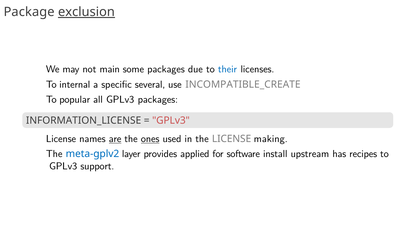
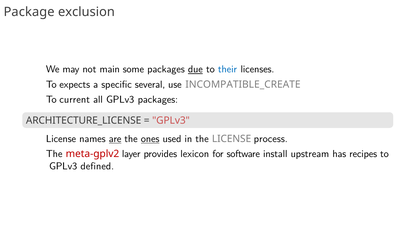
exclusion underline: present -> none (86, 12)
due underline: none -> present (195, 69)
internal: internal -> expects (75, 84)
popular: popular -> current (75, 100)
INFORMATION_LICENSE: INFORMATION_LICENSE -> ARCHITECTURE_LICENSE (84, 121)
making: making -> process (271, 139)
meta-gplv2 colour: blue -> red (92, 154)
applied: applied -> lexicon (195, 154)
support: support -> defined (97, 166)
